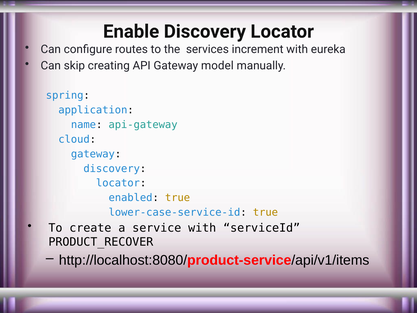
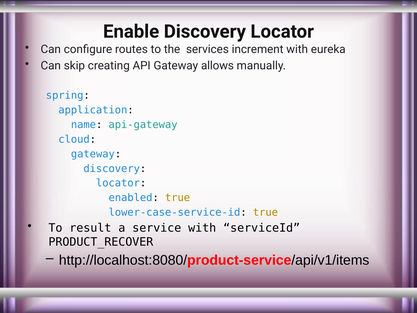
model: model -> allows (217, 66)
create: create -> result (90, 228)
